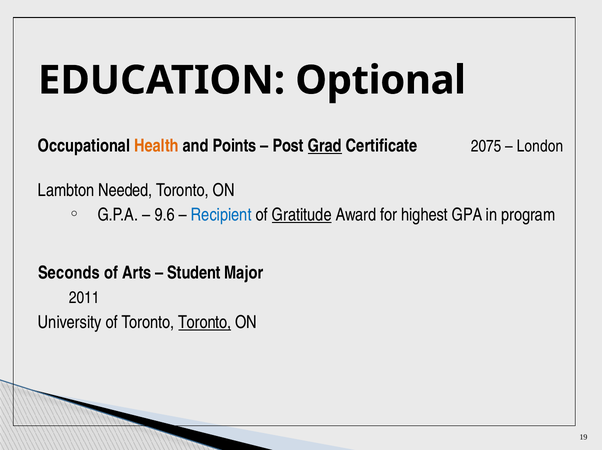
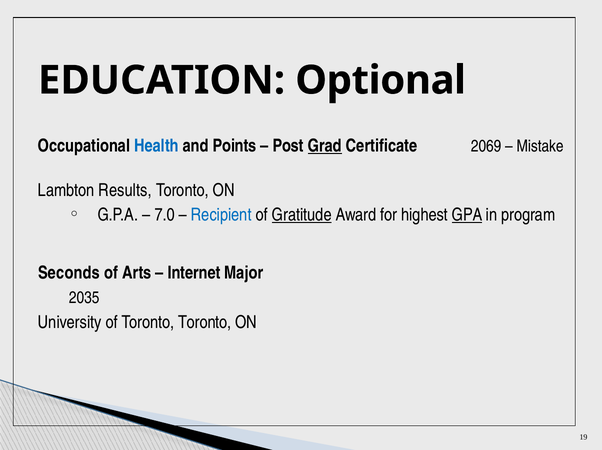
Health colour: orange -> blue (157, 146)
2075: 2075 -> 2069 (486, 146)
London: London -> Mistake (540, 146)
Needed: Needed -> Results (125, 190)
9.6: 9.6 -> 7.0 (165, 214)
GPA underline: none -> present (467, 214)
Student: Student -> Internet (194, 273)
2011: 2011 -> 2035 (84, 297)
Toronto underline: present -> none (205, 322)
